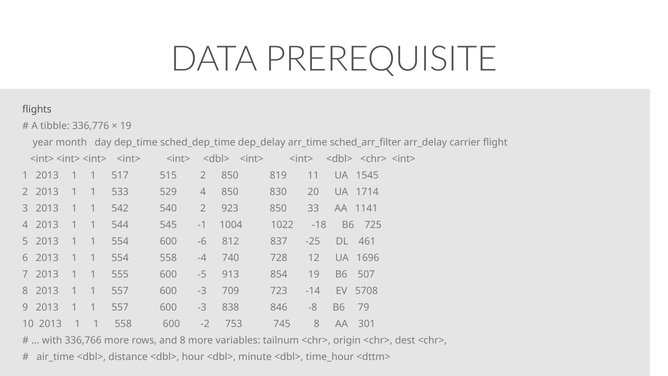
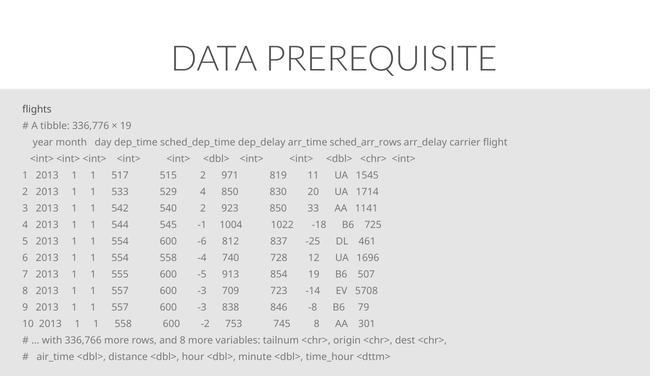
sched_arr_filter: sched_arr_filter -> sched_arr_rows (366, 142)
2 850: 850 -> 971 (230, 175)
